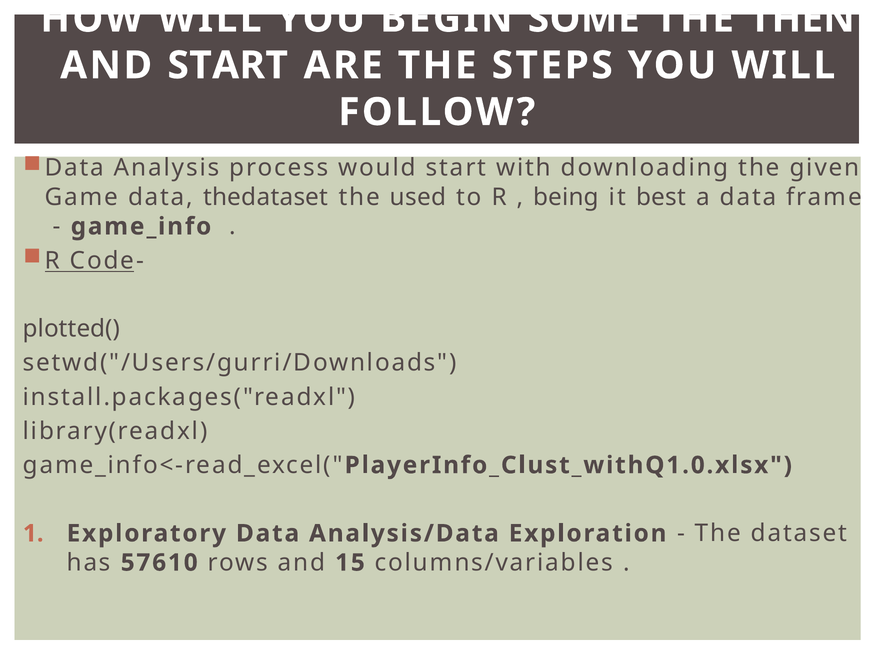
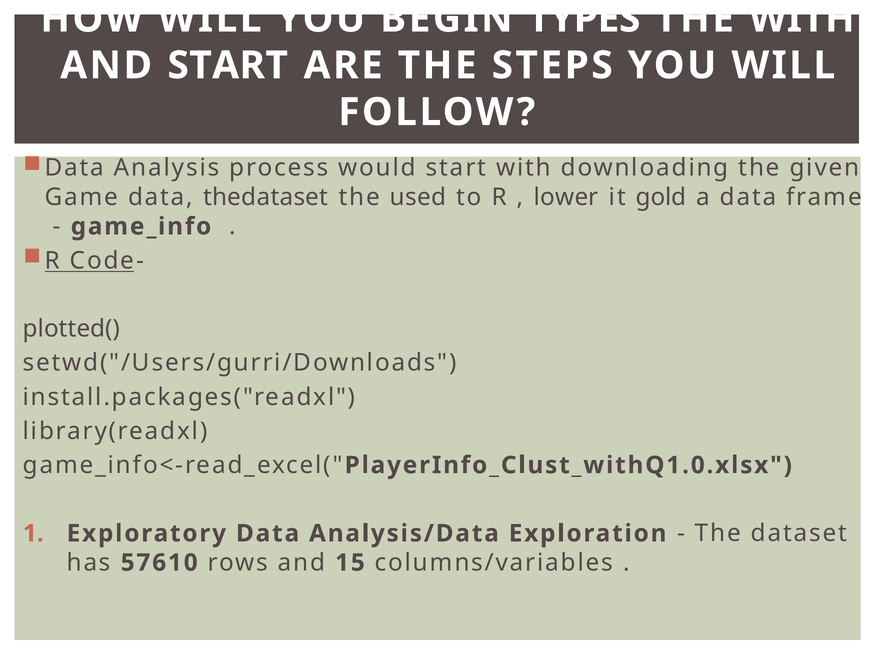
SOME: SOME -> TYPES (584, 19)
THE THEN: THEN -> WITH (802, 19)
being: being -> lower (566, 197)
best: best -> gold (661, 197)
